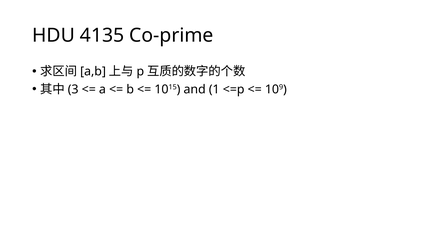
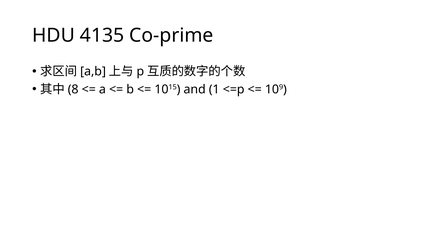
3: 3 -> 8 (73, 89)
